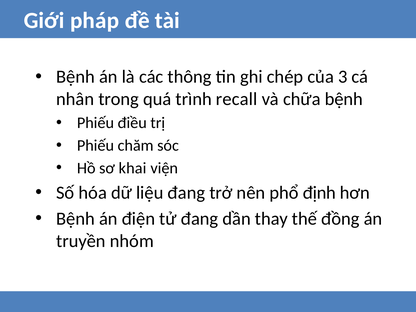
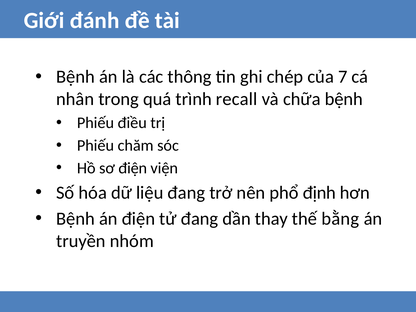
pháp: pháp -> đánh (95, 20)
3: 3 -> 7 (343, 77)
sơ khai: khai -> điện (133, 168)
đồng: đồng -> bằng (340, 219)
